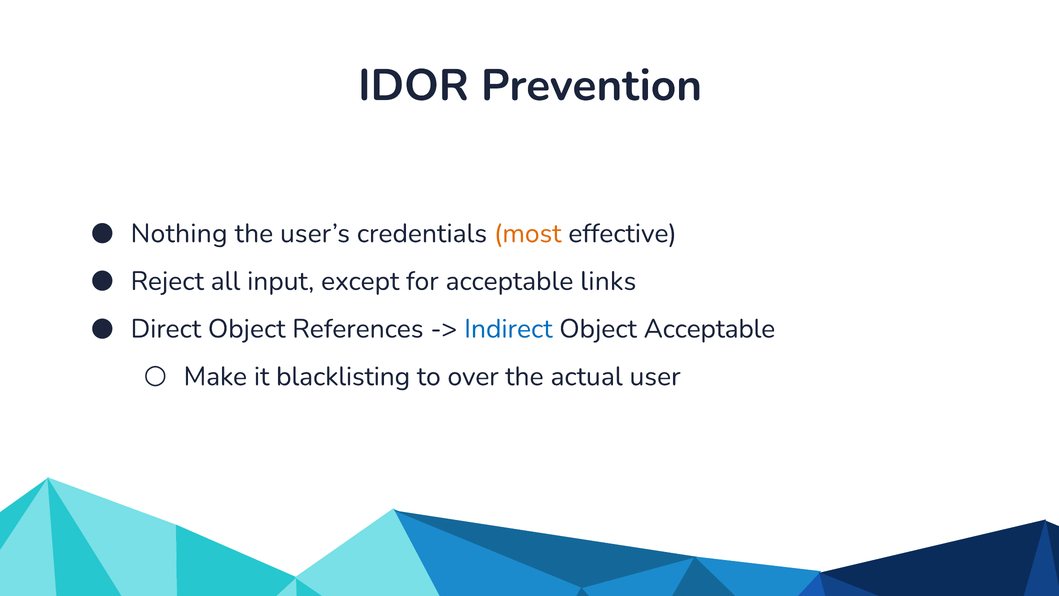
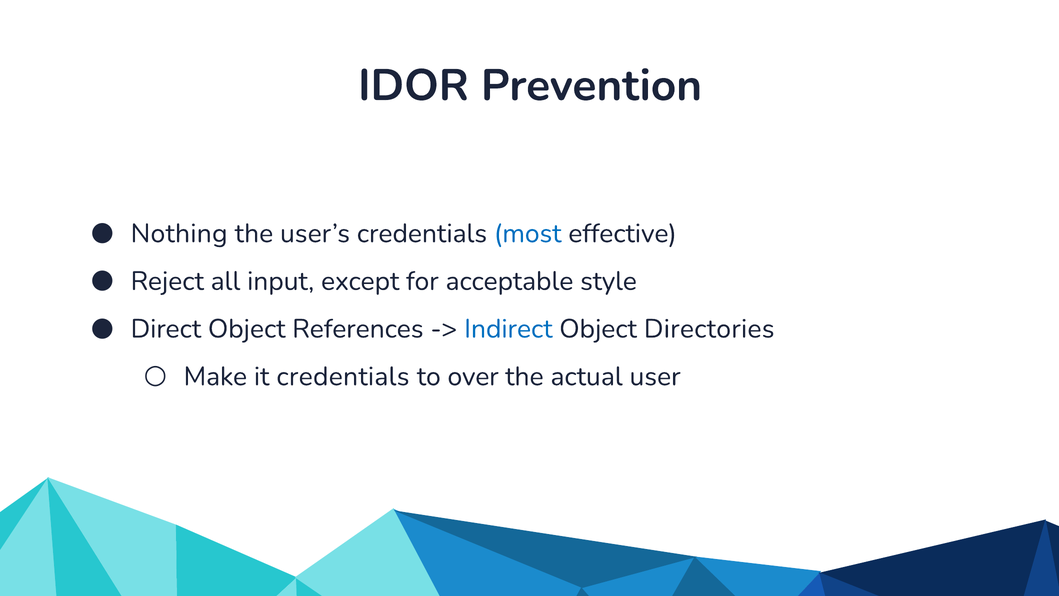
most colour: orange -> blue (528, 233)
links: links -> style (609, 281)
Object Acceptable: Acceptable -> Directories (709, 329)
it blacklisting: blacklisting -> credentials (343, 376)
